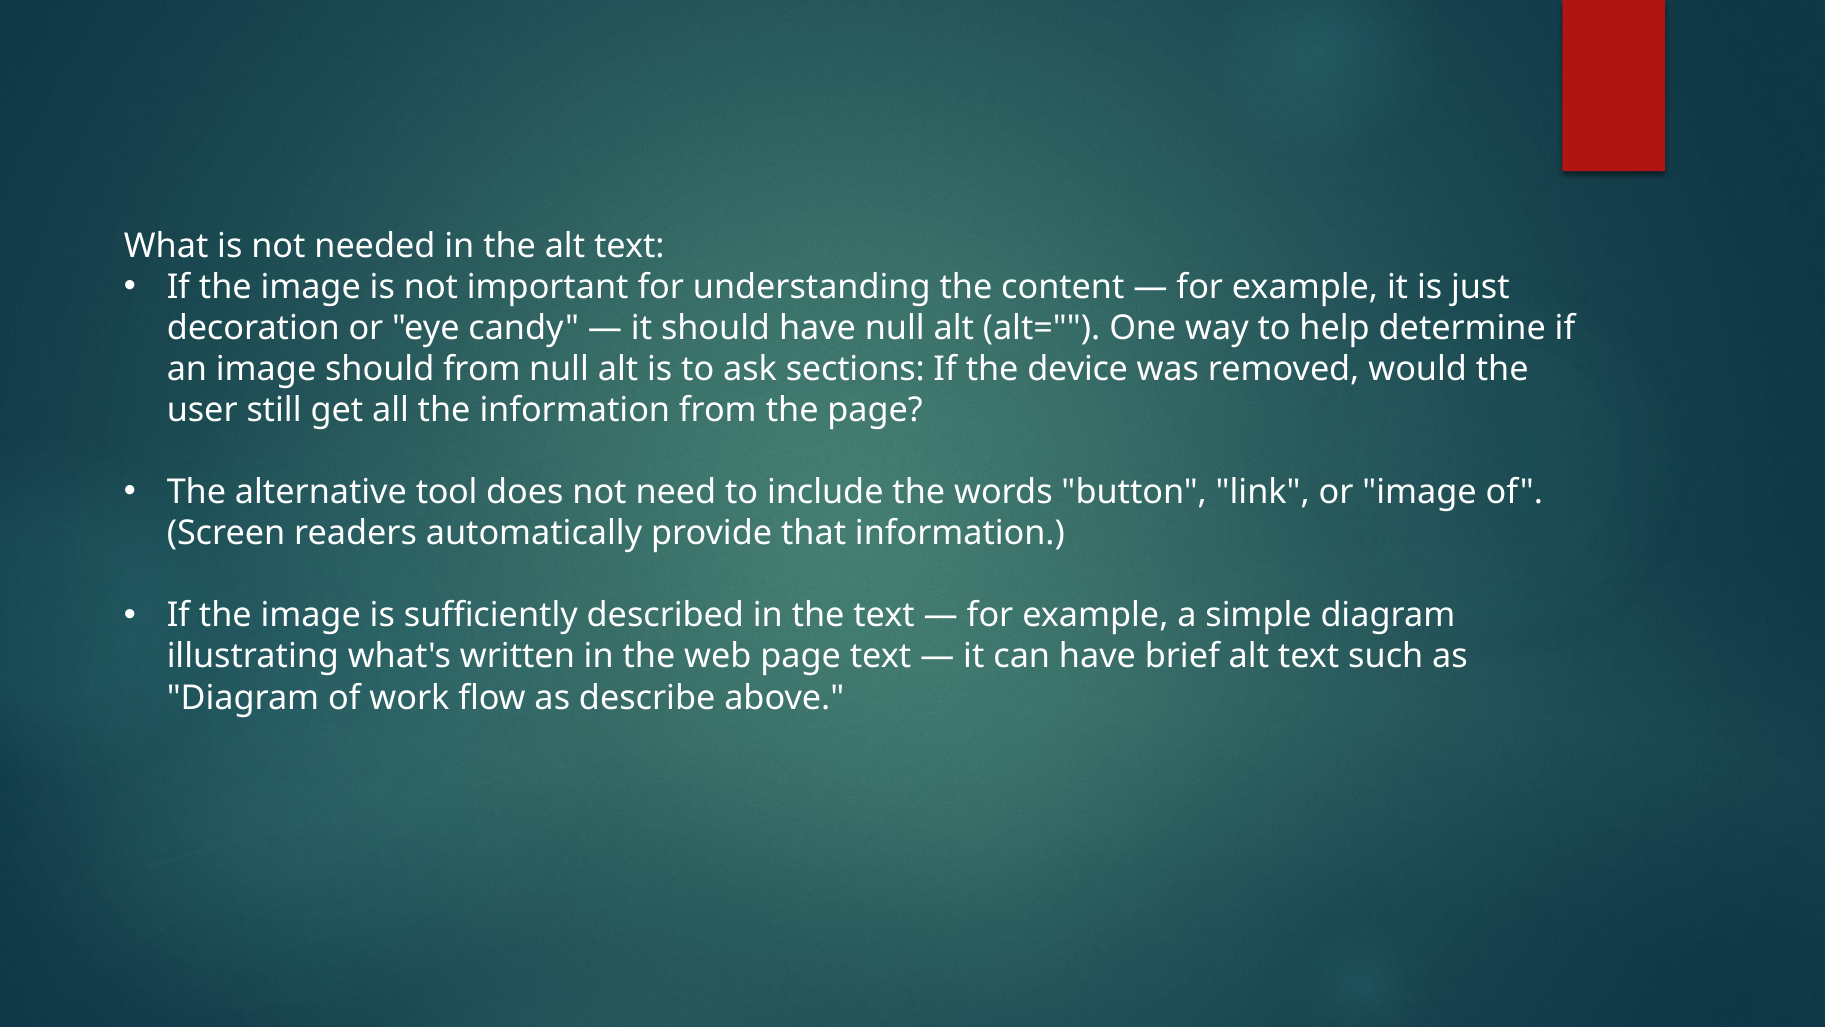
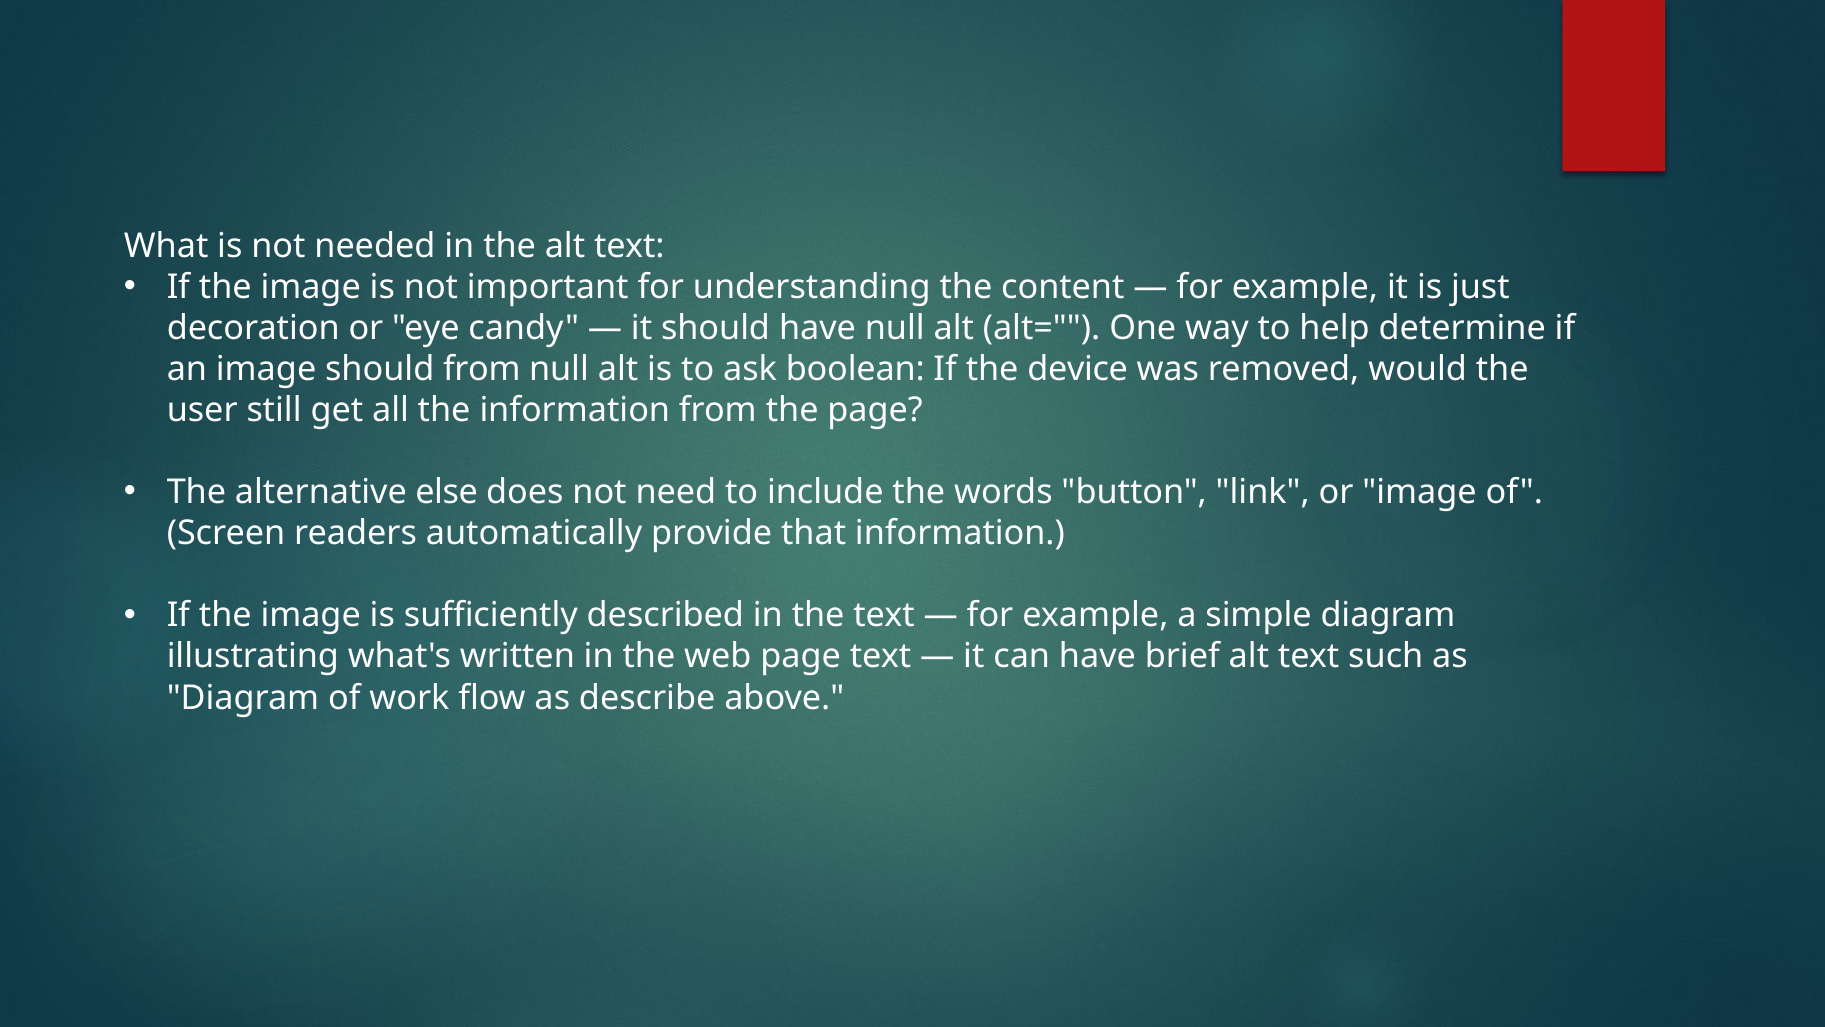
sections: sections -> boolean (855, 369)
tool: tool -> else (447, 492)
